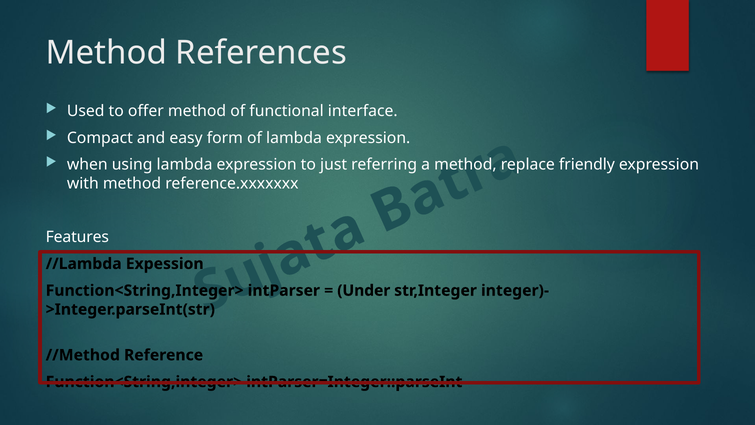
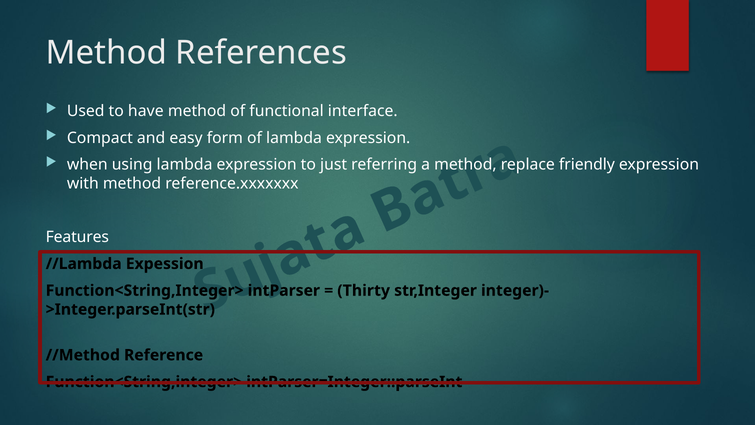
offer: offer -> have (146, 111)
Under: Under -> Thirty (364, 290)
